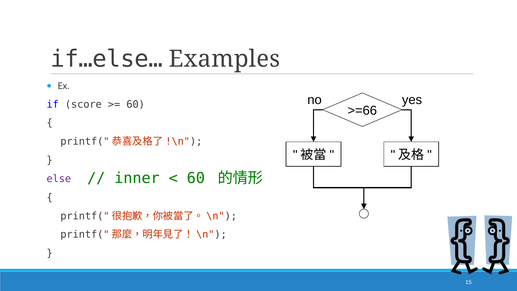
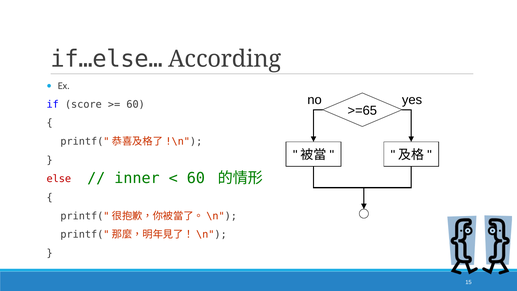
Examples: Examples -> According (225, 59)
>=66: >=66 -> >=65 (362, 111)
else colour: purple -> red (59, 179)
